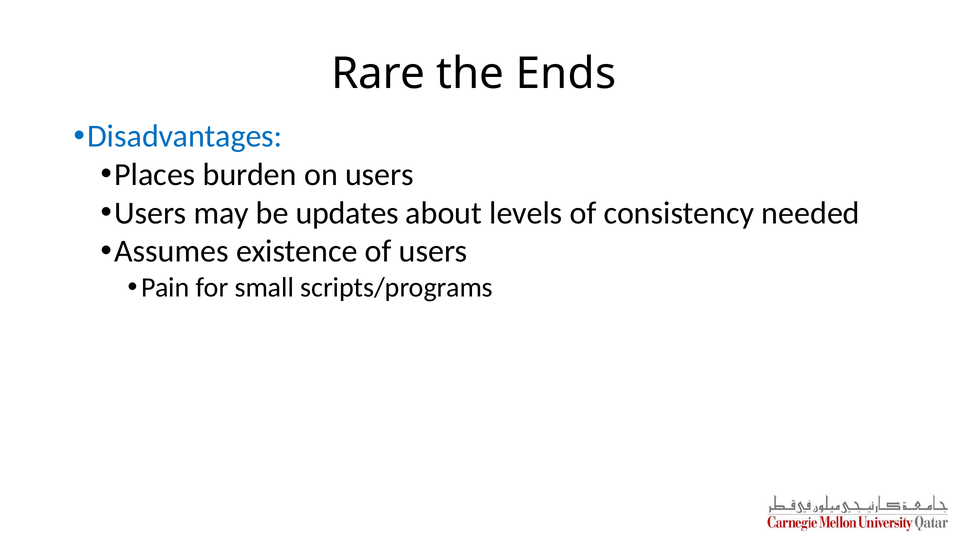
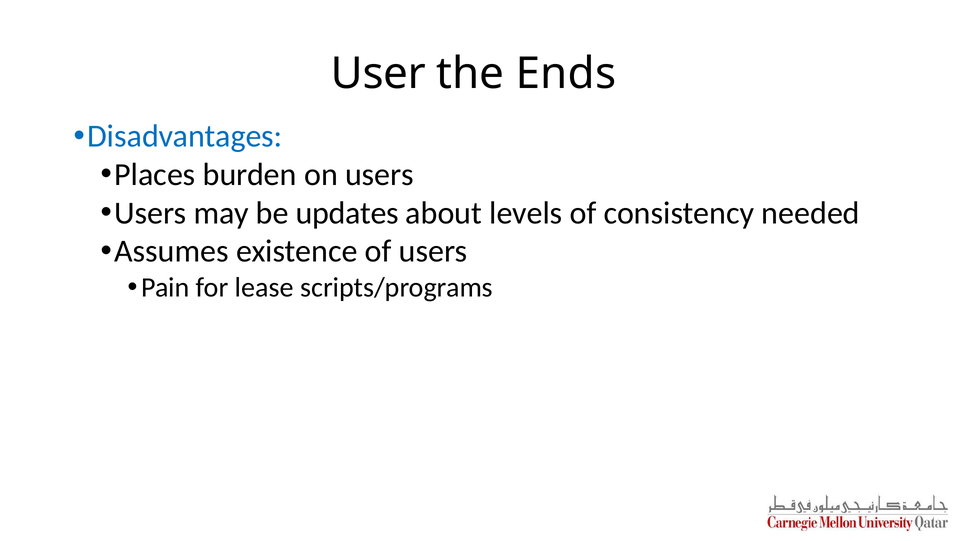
Rare: Rare -> User (378, 74)
small: small -> lease (264, 288)
